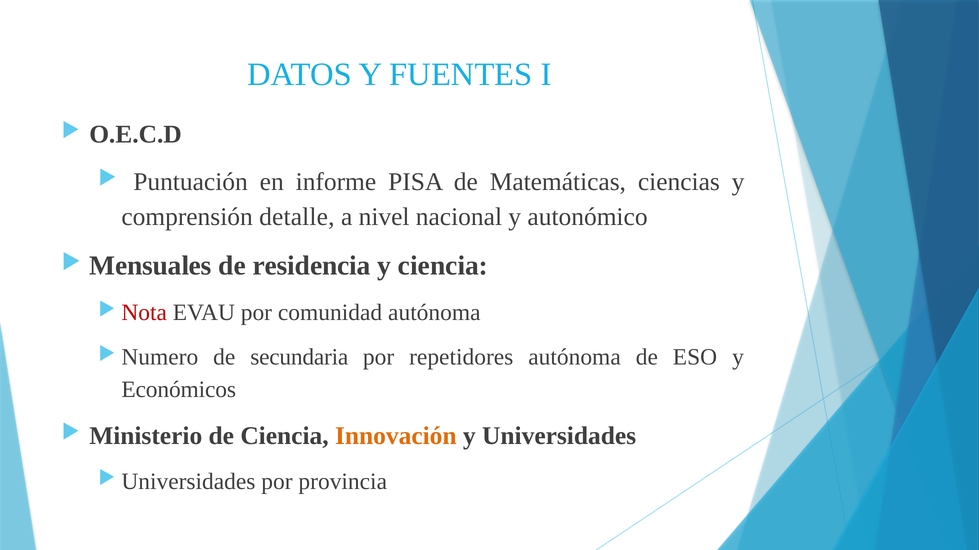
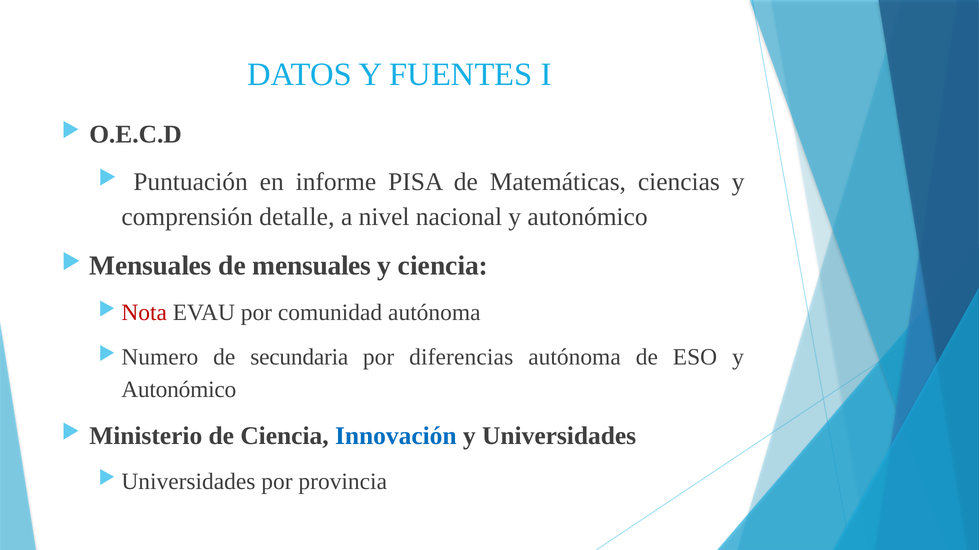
de residencia: residencia -> mensuales (312, 266)
repetidores: repetidores -> diferencias (461, 358)
Económicos: Económicos -> Autonómico (179, 390)
Innovación colour: orange -> blue (396, 436)
